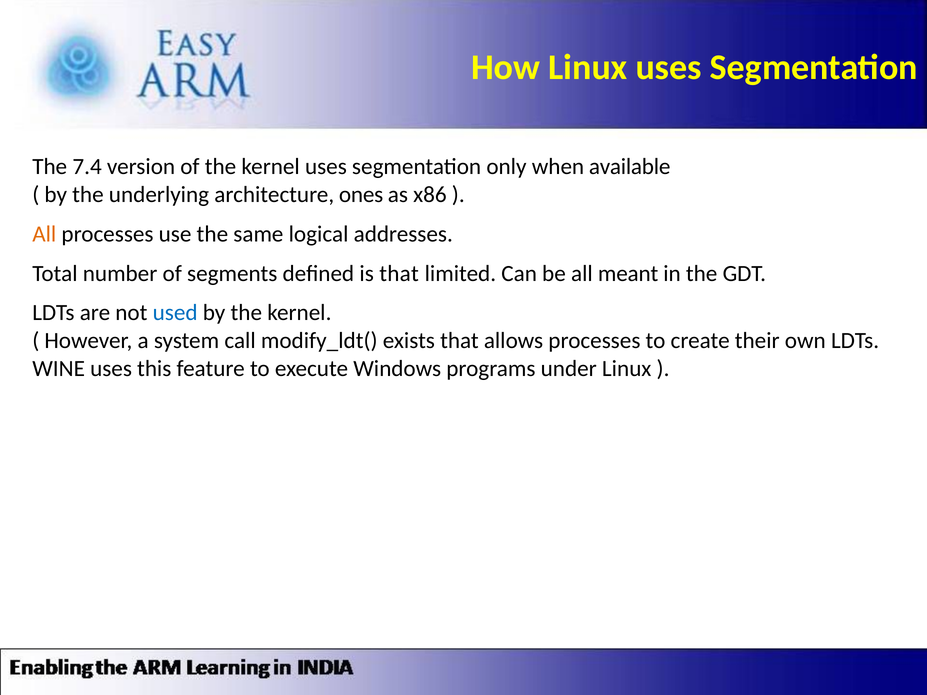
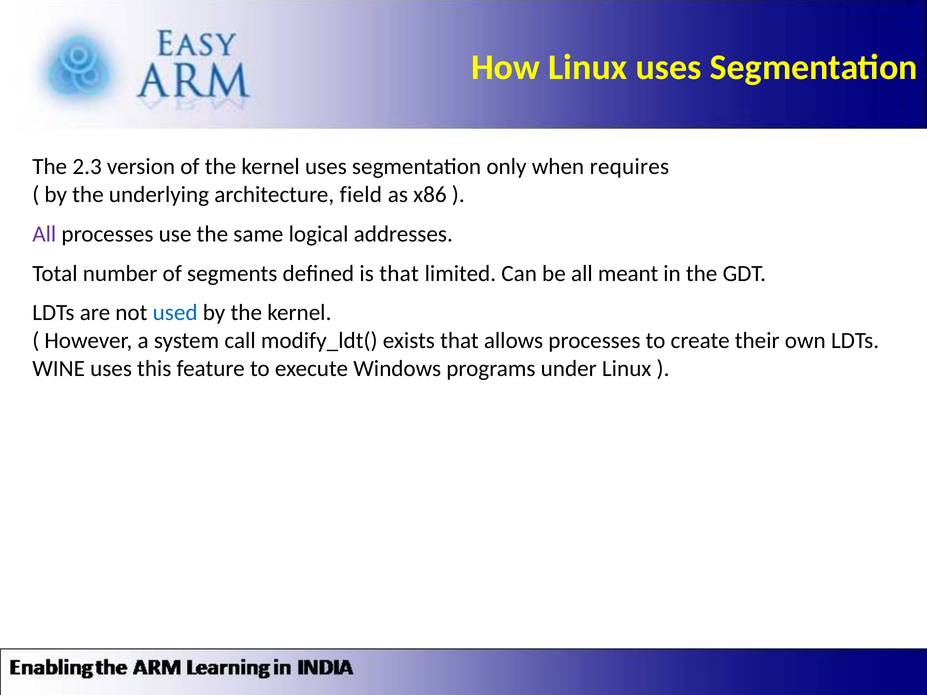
7.4: 7.4 -> 2.3 (87, 167)
available: available -> requires (629, 167)
ones: ones -> field (361, 195)
All colour: orange -> purple (44, 234)
